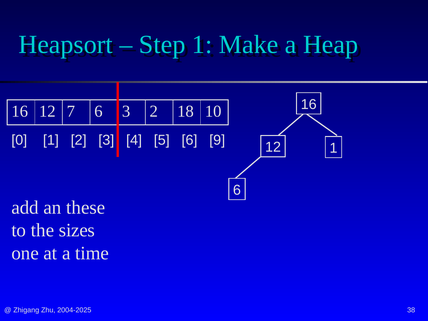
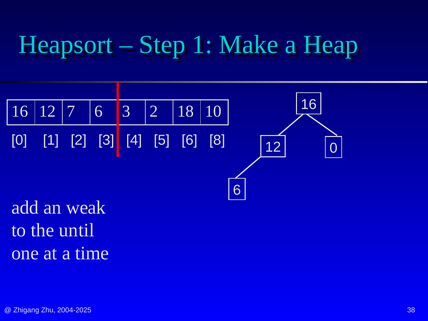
9: 9 -> 8 (217, 140)
12 1: 1 -> 0 (333, 148)
these: these -> weak (86, 207)
sizes: sizes -> until (77, 230)
